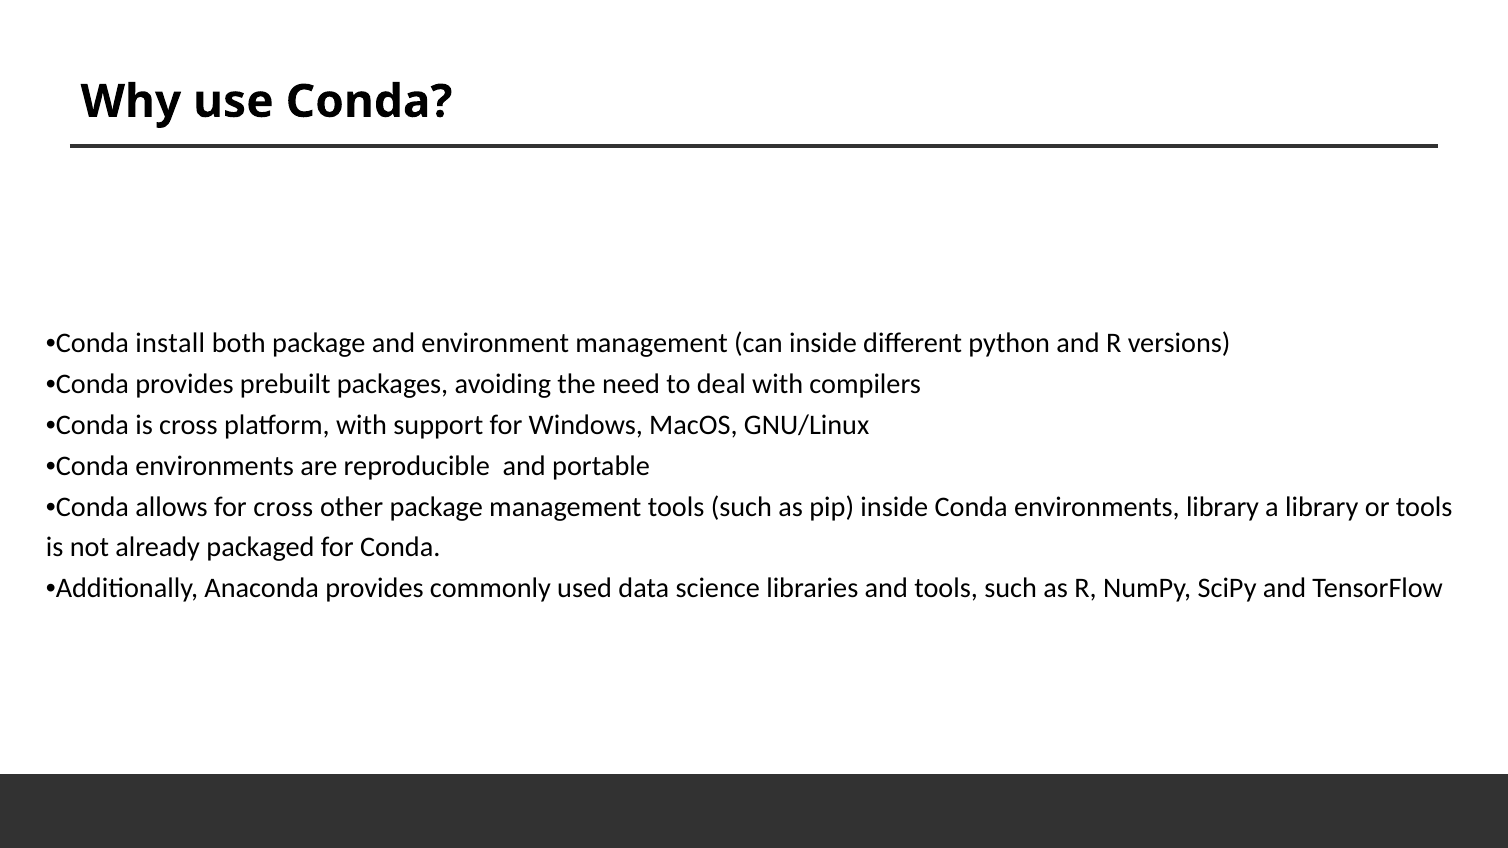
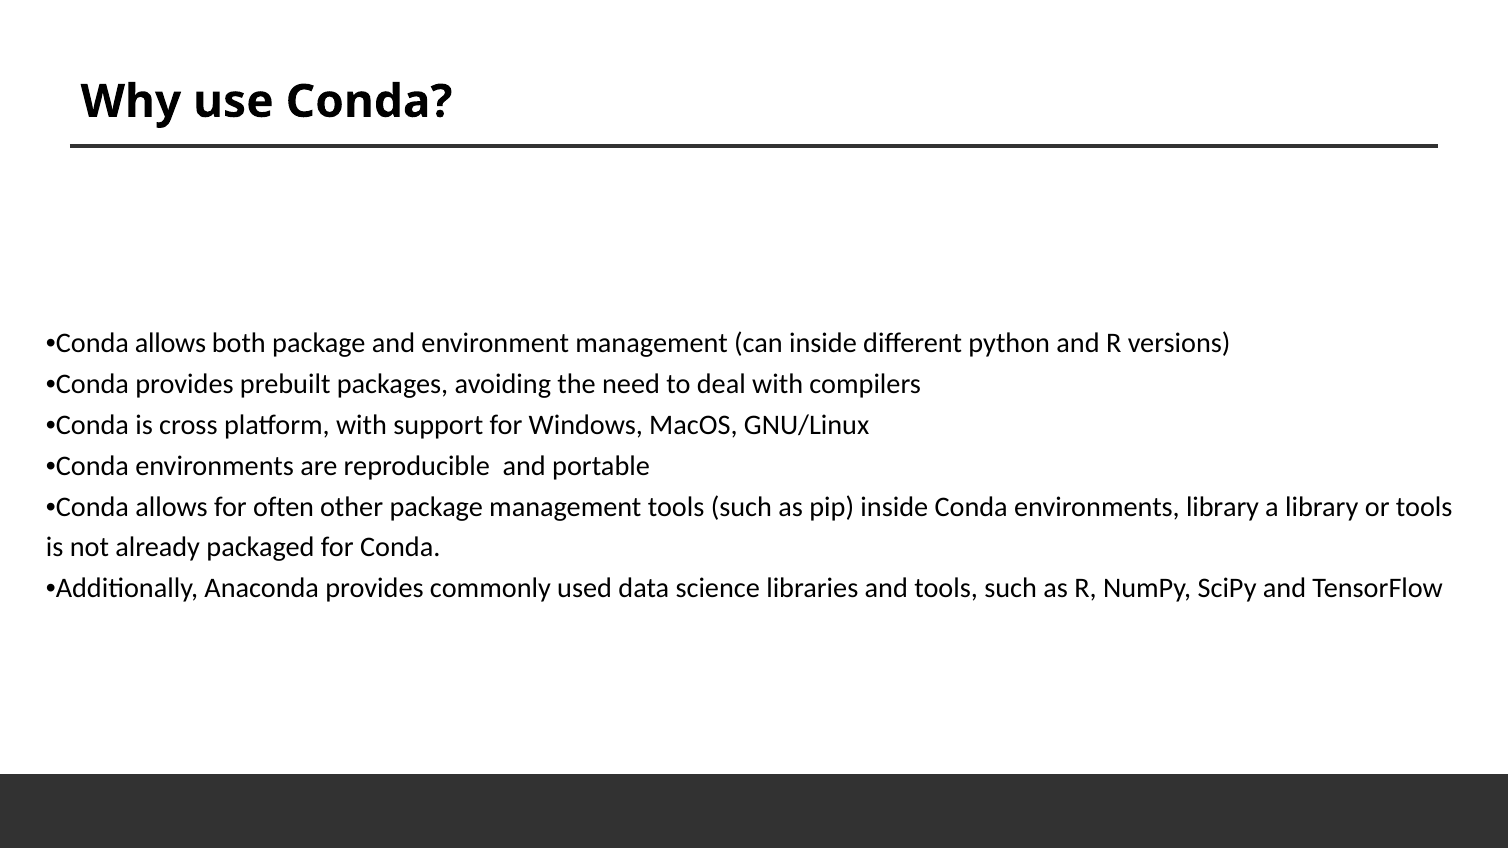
install: install -> allows (170, 344)
for cross: cross -> often (284, 507)
